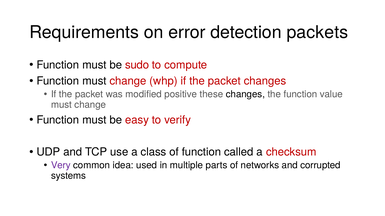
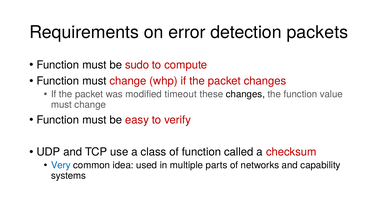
positive: positive -> timeout (181, 95)
Very colour: purple -> blue (61, 166)
corrupted: corrupted -> capability (320, 166)
